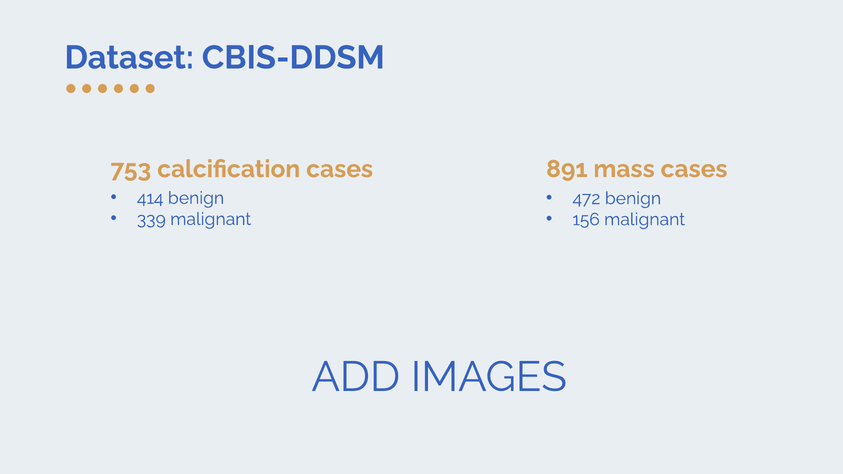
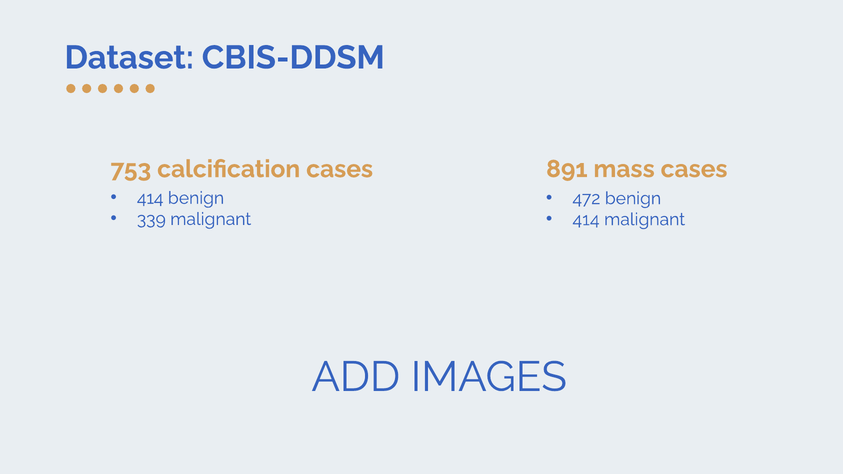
156: 156 -> 414 (586, 220)
